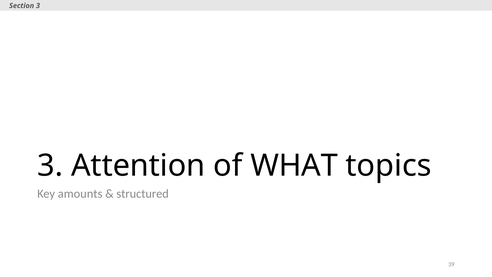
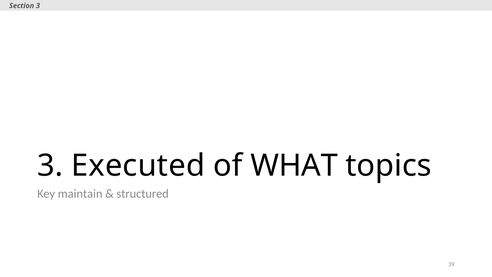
Attention: Attention -> Executed (138, 165)
amounts: amounts -> maintain (80, 194)
